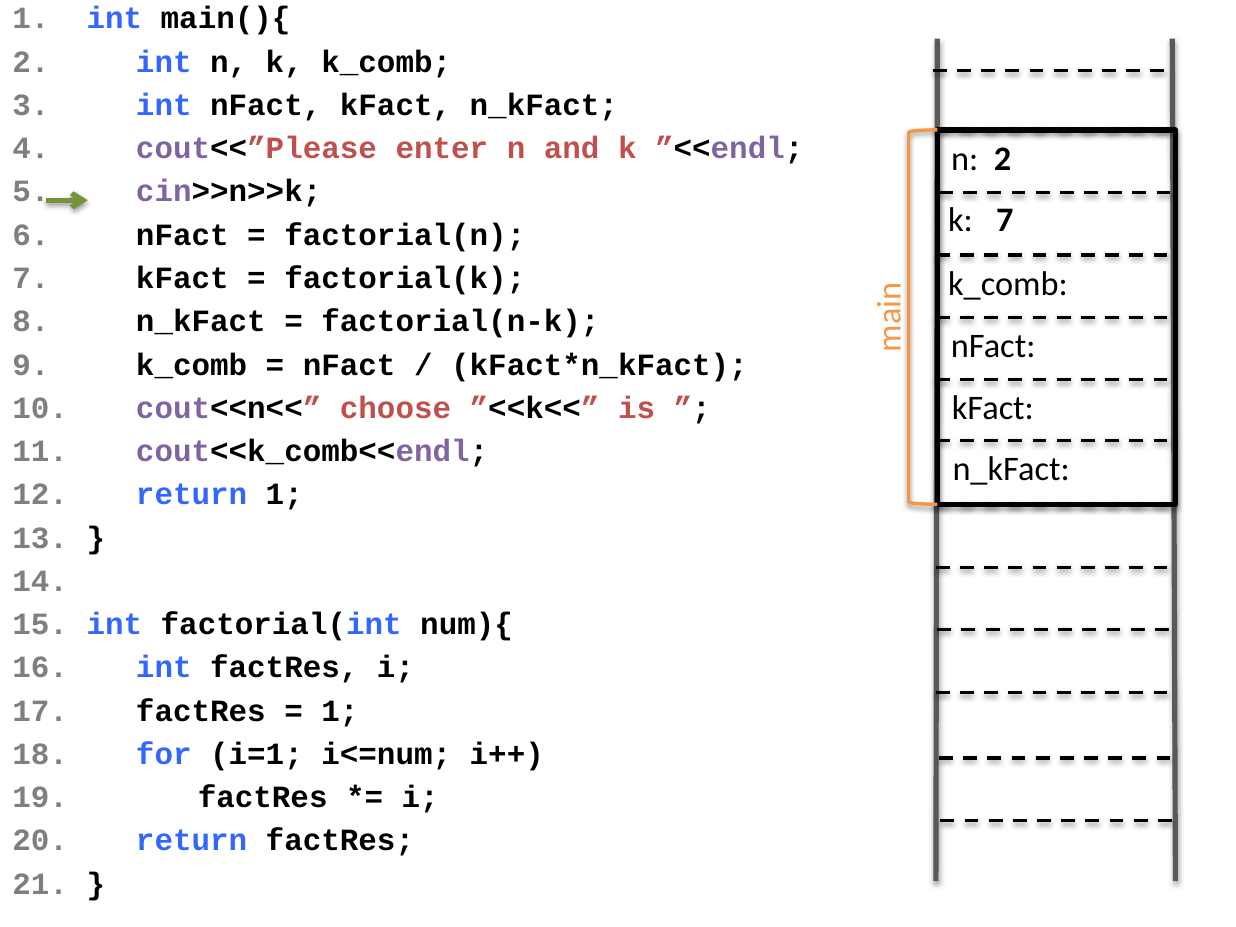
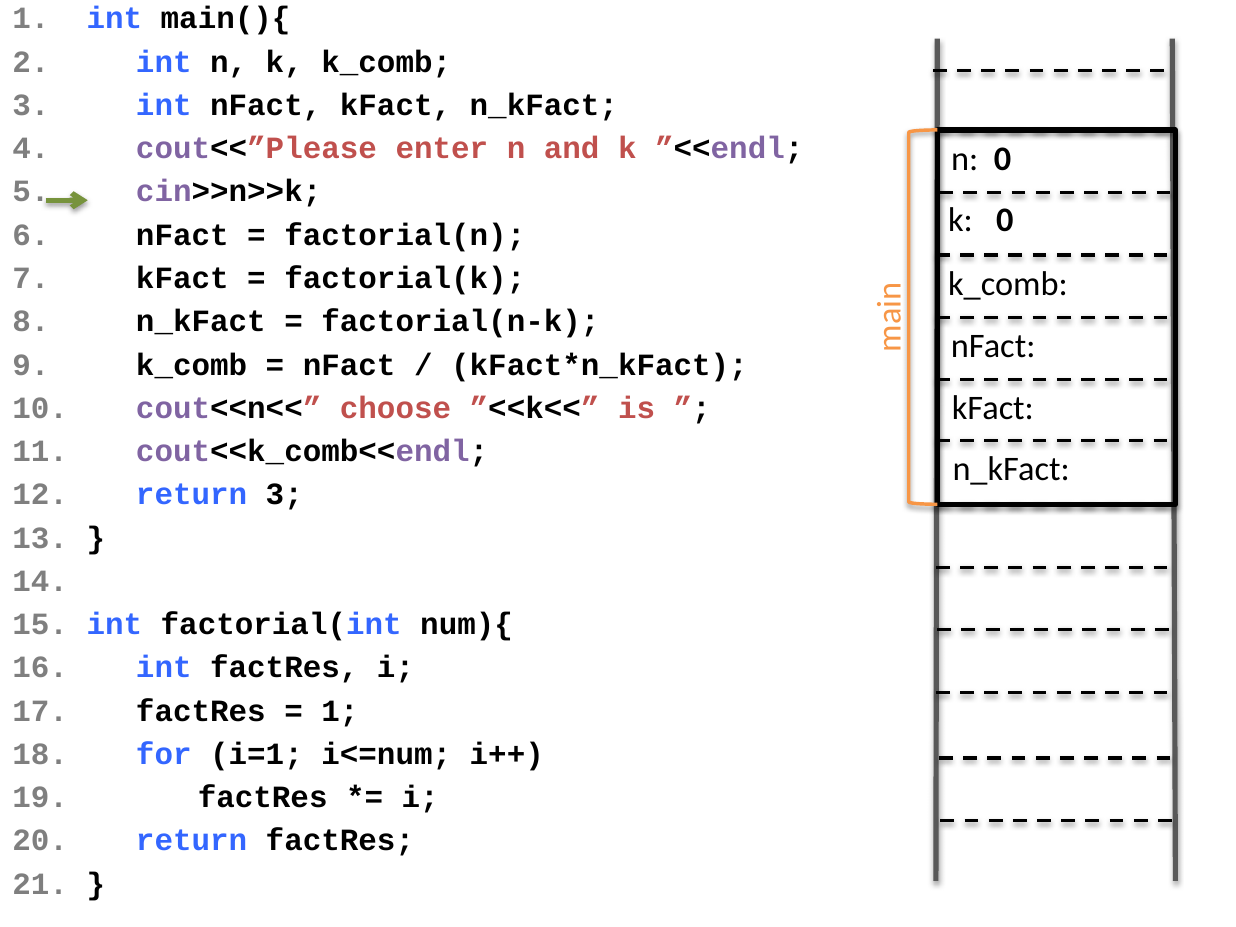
n 2: 2 -> 0 (1002, 159)
k 7: 7 -> 0 (1005, 220)
return 1: 1 -> 3 (284, 495)
